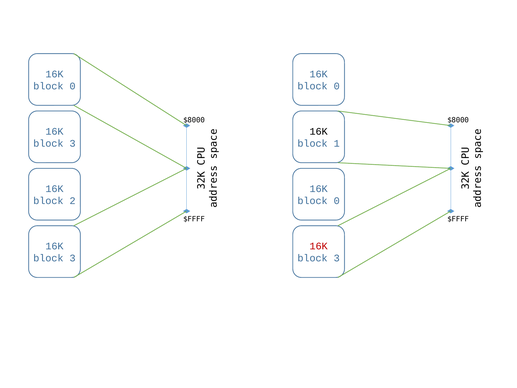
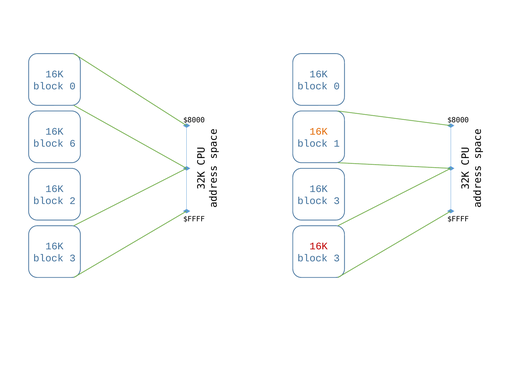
16K colour: black -> orange (319, 131)
3: 3 -> 6 (73, 143)
0: 0 -> 3 (337, 201)
